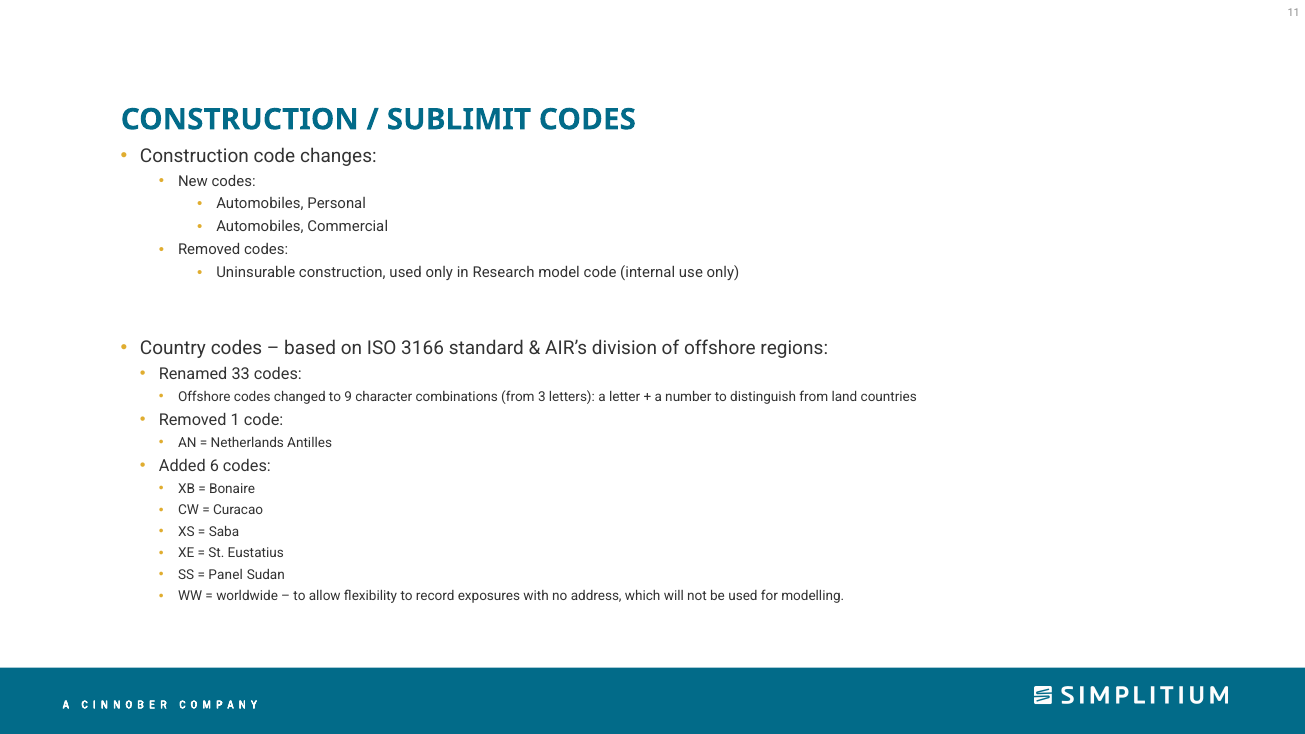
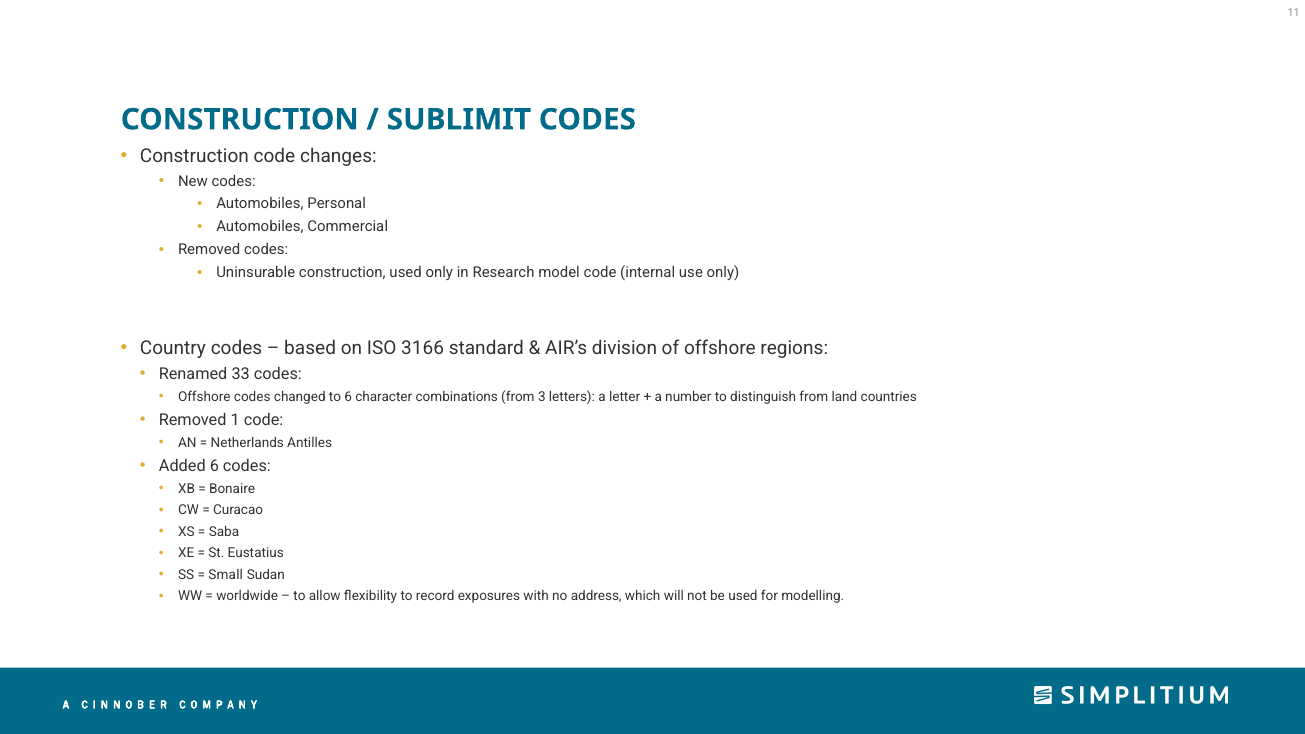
to 9: 9 -> 6 (348, 397)
Panel: Panel -> Small (226, 575)
